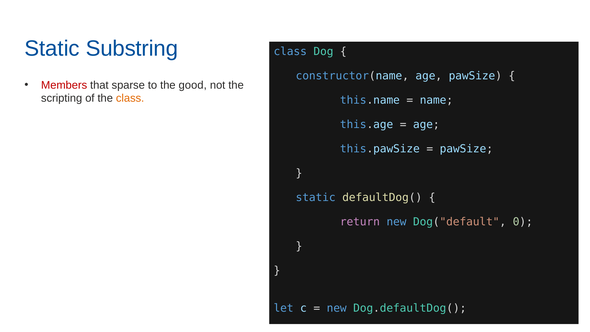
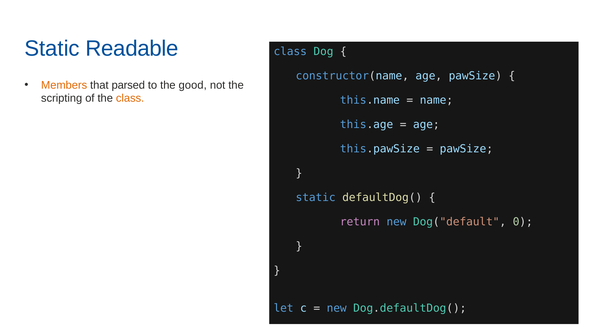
Substring: Substring -> Readable (132, 49)
Members colour: red -> orange (64, 85)
sparse: sparse -> parsed (128, 85)
